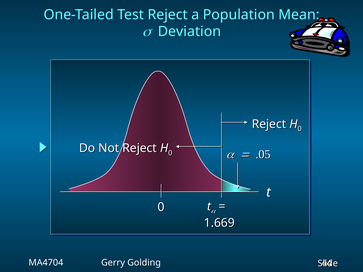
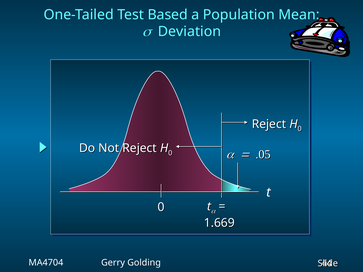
Test Reject: Reject -> Based (168, 15)
